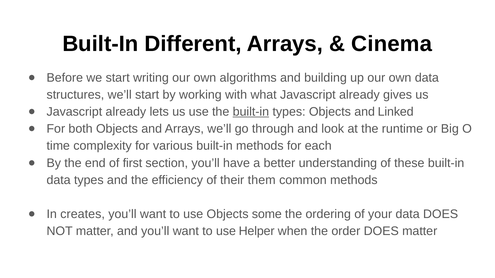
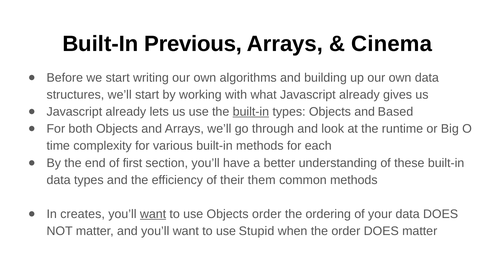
Different: Different -> Previous (193, 44)
Linked: Linked -> Based (396, 112)
want underline: none -> present (153, 214)
Objects some: some -> order (267, 214)
Helper: Helper -> Stupid (256, 231)
